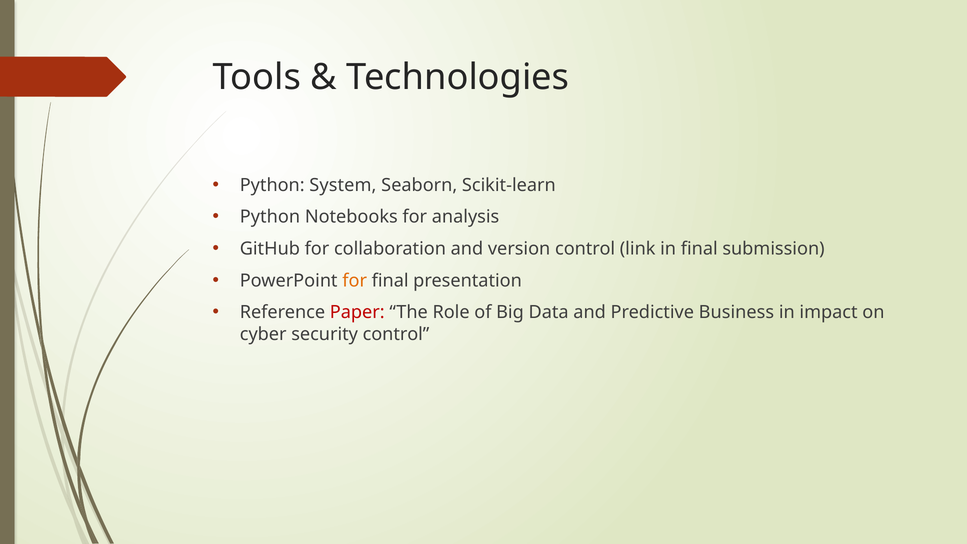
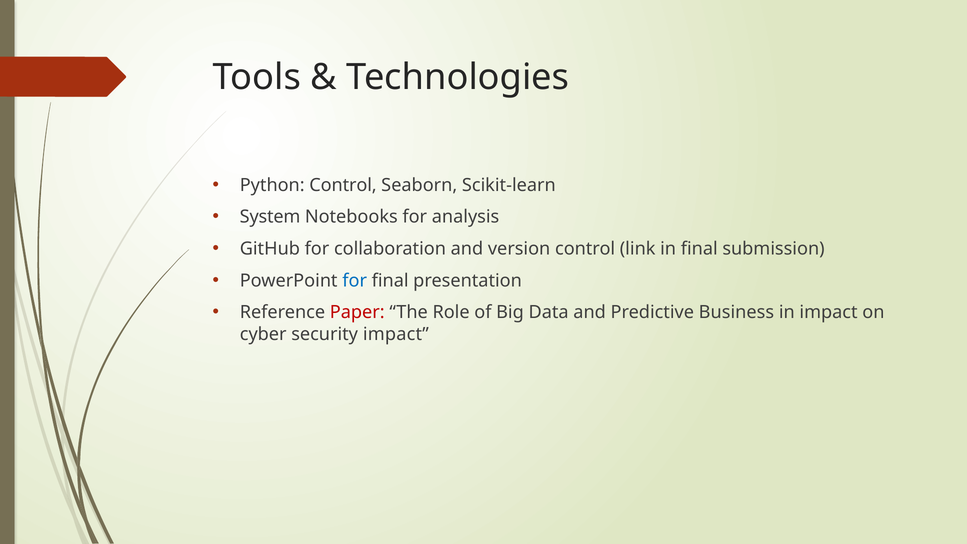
Python System: System -> Control (343, 185)
Python: Python -> System (270, 217)
for colour: orange -> blue (355, 281)
security control: control -> impact (396, 334)
